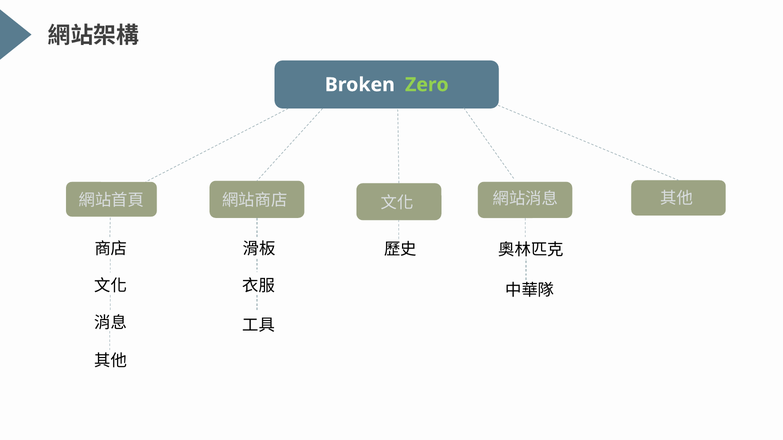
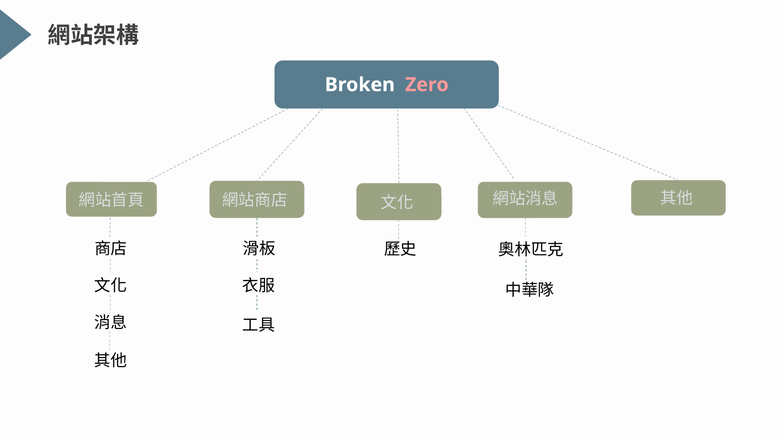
Zero colour: light green -> pink (427, 85)
